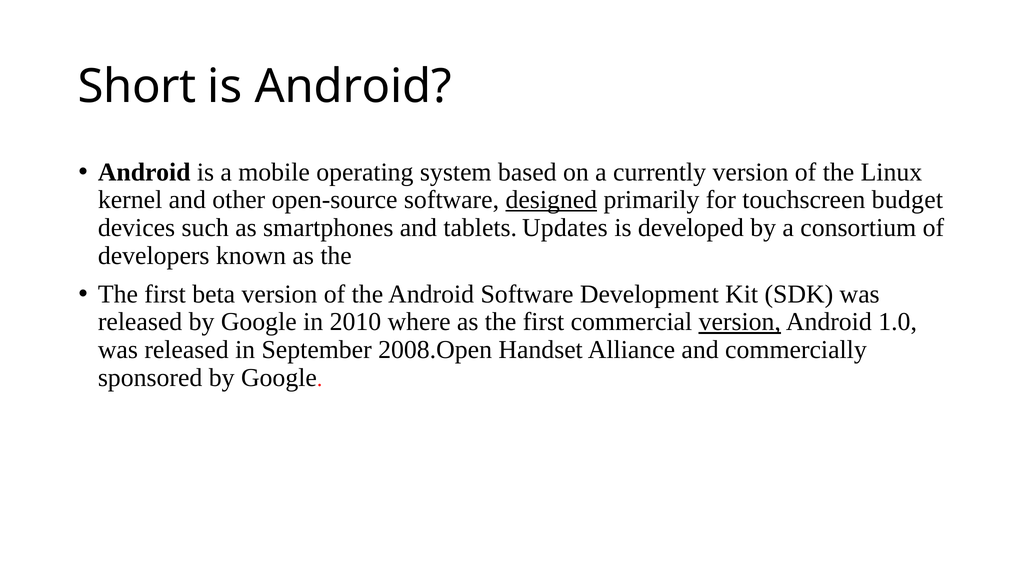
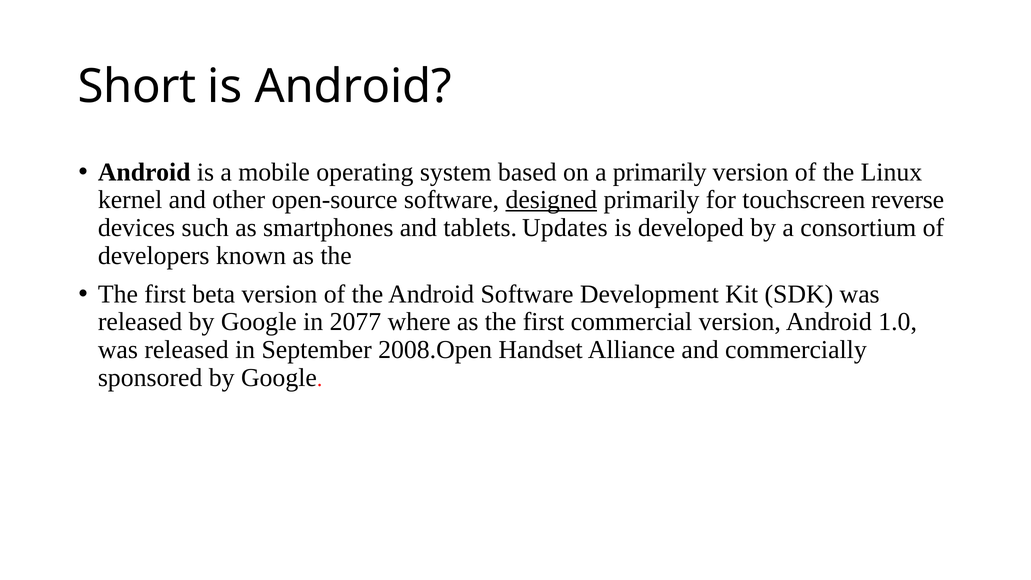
a currently: currently -> primarily (660, 172)
budget: budget -> reverse (908, 200)
2010: 2010 -> 2077 (355, 322)
version underline: present -> none (740, 322)
